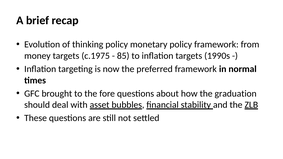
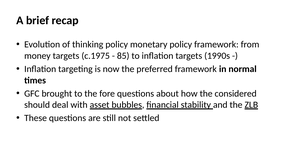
graduation: graduation -> considered (236, 94)
